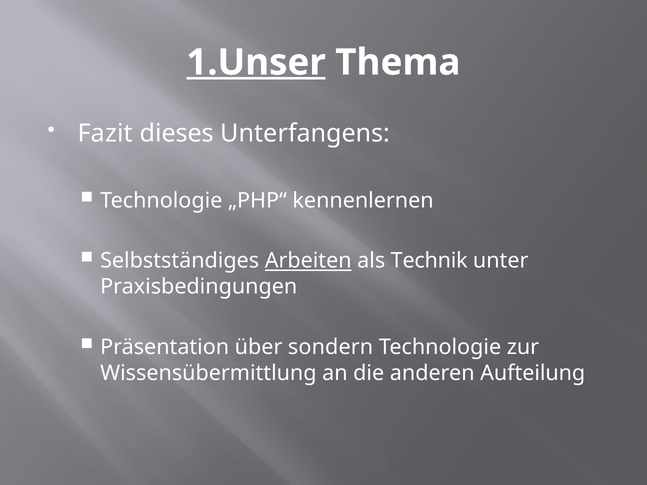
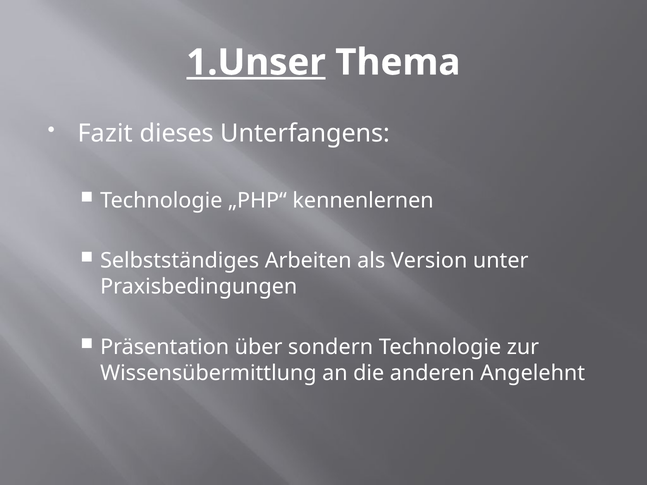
Arbeiten underline: present -> none (308, 261)
Technik: Technik -> Version (429, 261)
Aufteilung: Aufteilung -> Angelehnt (533, 373)
